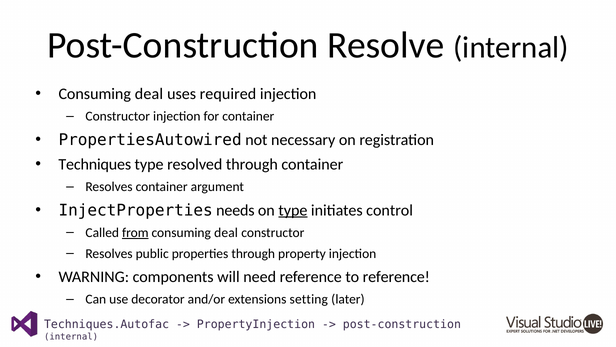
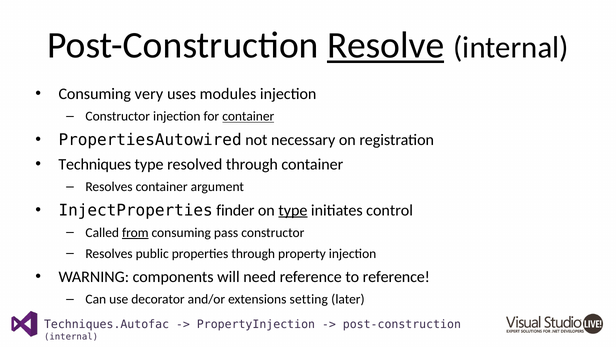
Resolve underline: none -> present (386, 45)
deal: deal -> very (149, 94)
required: required -> modules (228, 94)
container underline: none -> present (248, 116)
needs: needs -> finder (235, 210)
deal: deal -> pass (226, 232)
